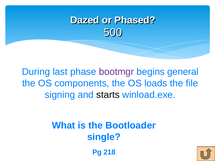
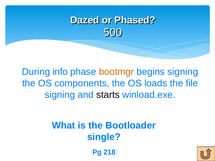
last: last -> info (60, 72)
bootmgr colour: purple -> orange (116, 72)
begins general: general -> signing (183, 72)
